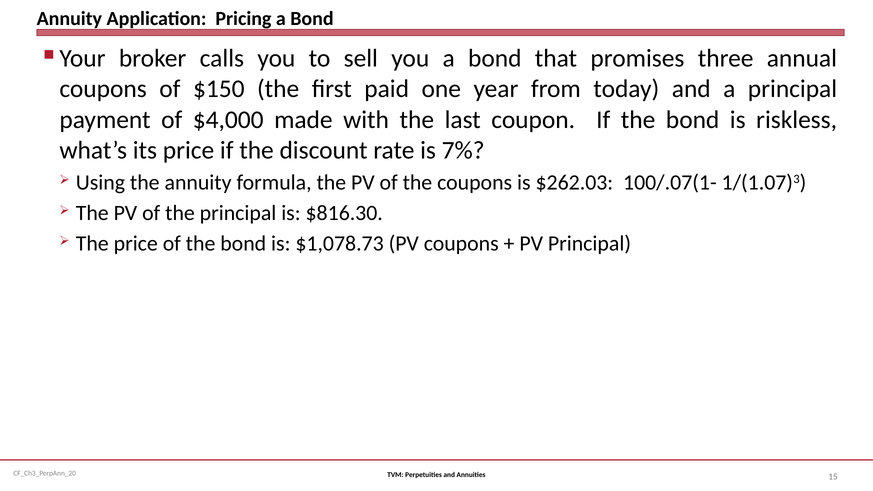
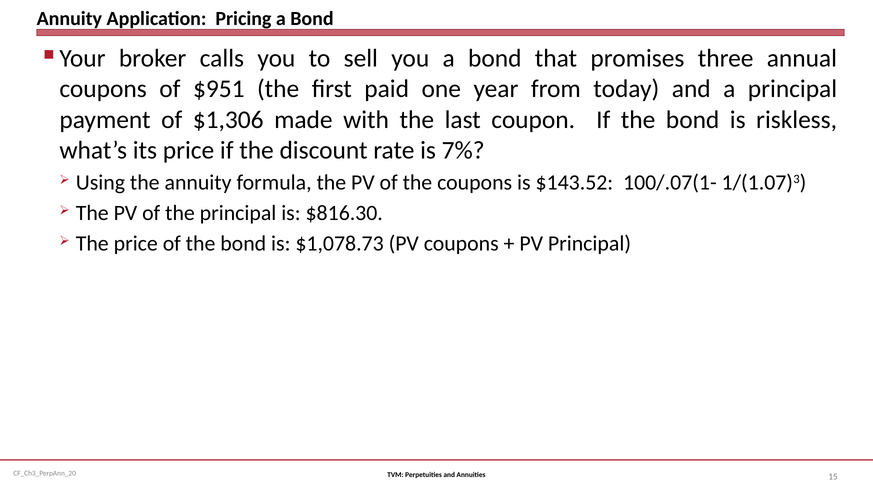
$150: $150 -> $951 (219, 89)
$4,000: $4,000 -> $1,306 (228, 120)
$262.03: $262.03 -> $143.52 (574, 183)
